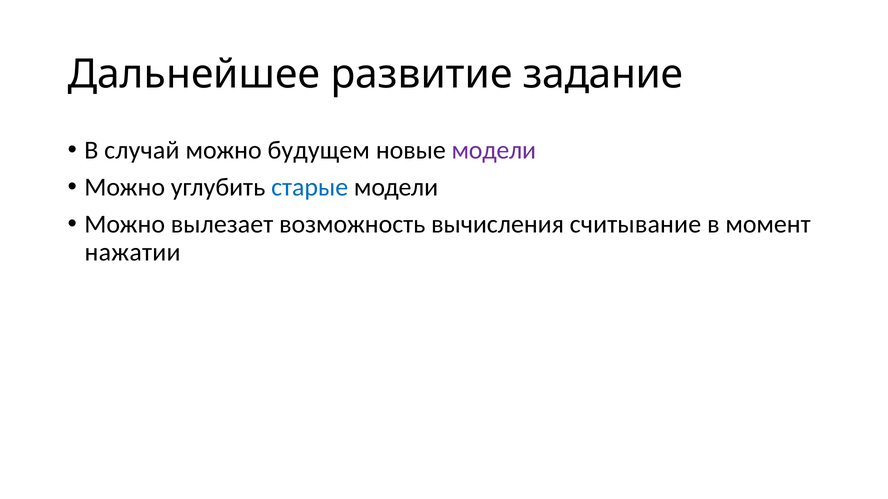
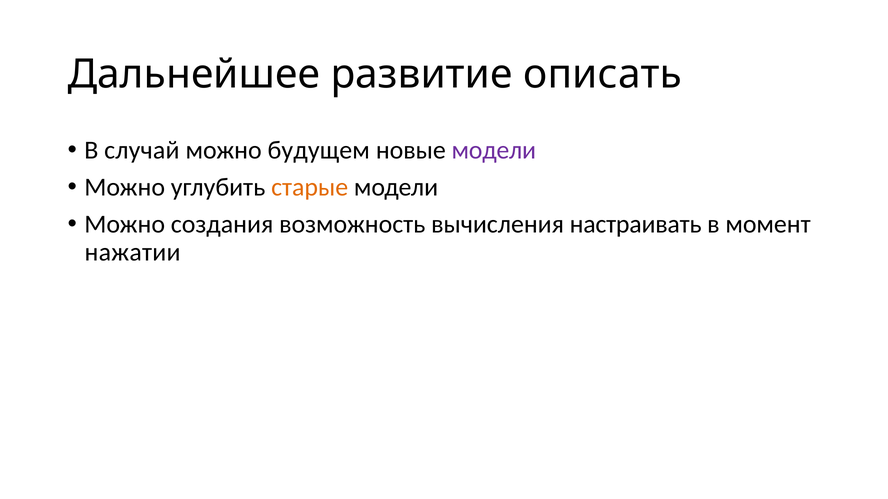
задание: задание -> описать (603, 75)
старые colour: blue -> orange (310, 187)
вылезает: вылезает -> создания (222, 225)
считывание: считывание -> настраивать (636, 225)
